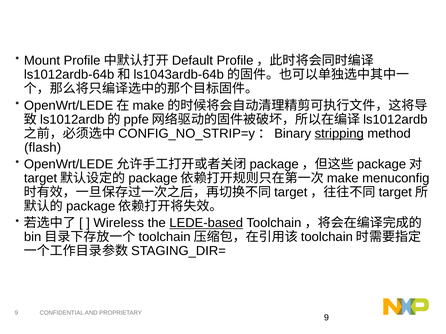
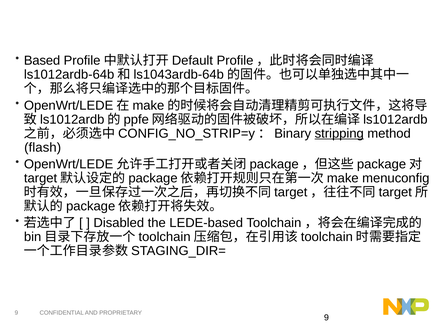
Mount: Mount -> Based (42, 61)
Wireless: Wireless -> Disabled (119, 223)
LEDE-based underline: present -> none (206, 223)
